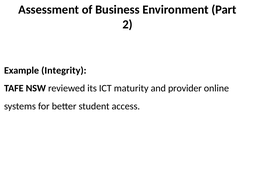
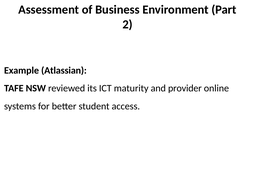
Integrity: Integrity -> Atlassian (64, 71)
